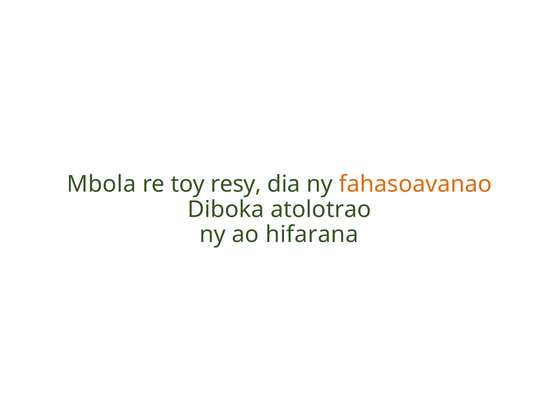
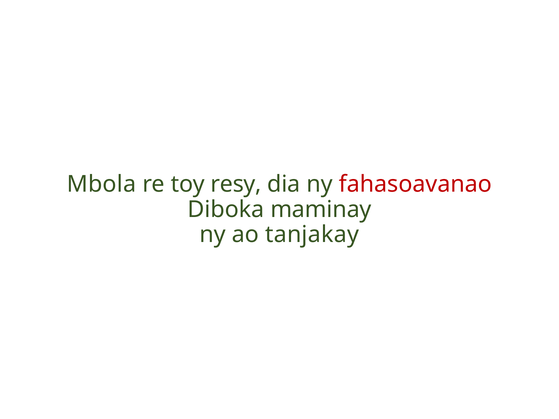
fahasoavanao colour: orange -> red (415, 184)
atolotrao: atolotrao -> maminay (321, 209)
hifarana: hifarana -> tanjakay (312, 235)
